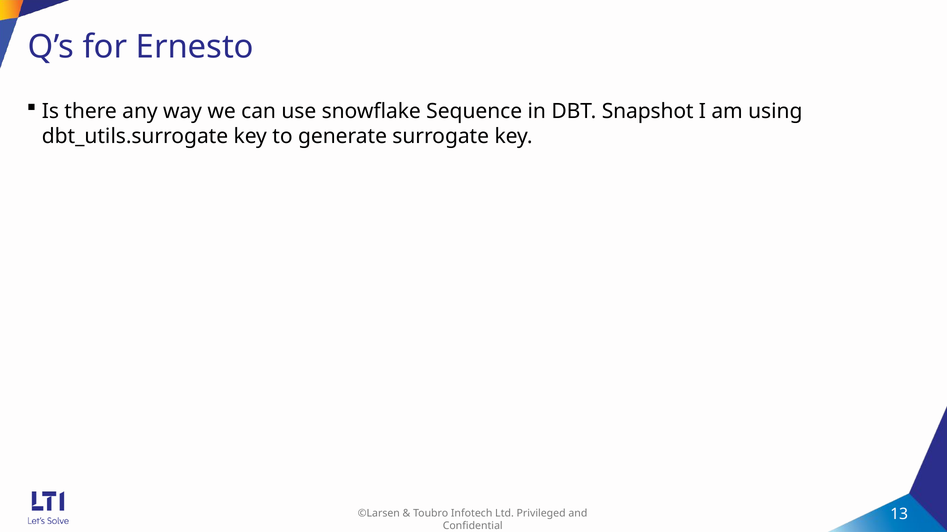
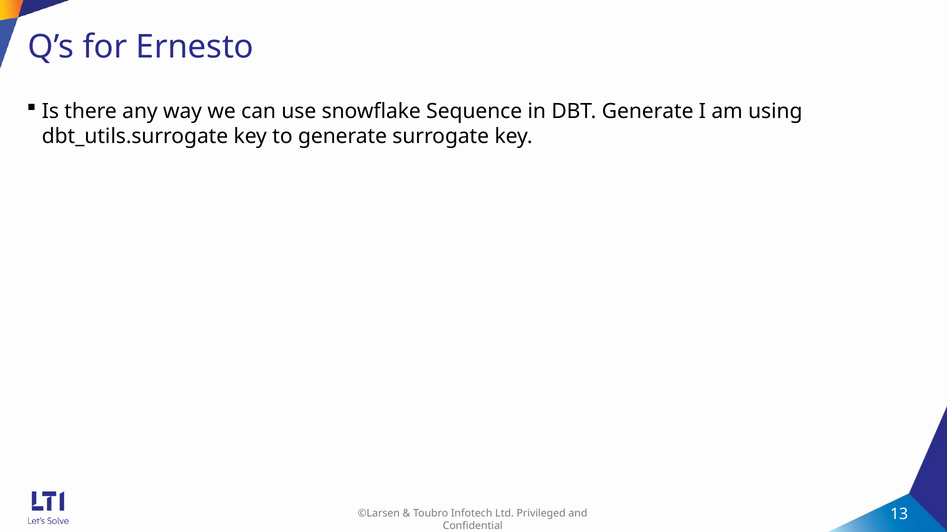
DBT Snapshot: Snapshot -> Generate (648, 111)
